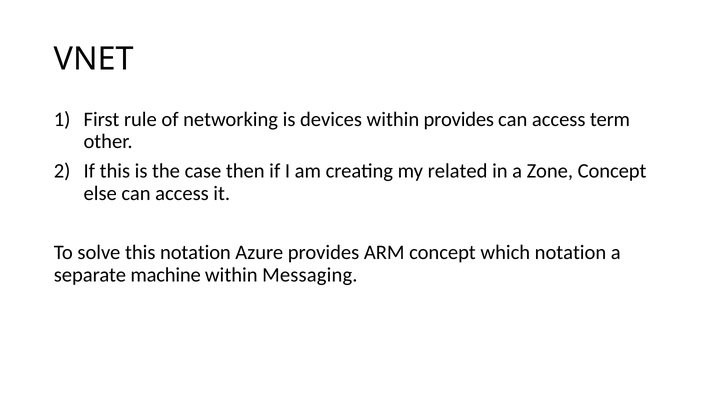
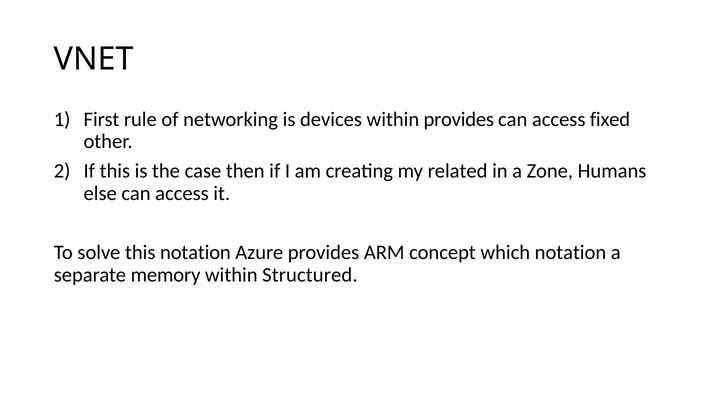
term: term -> fixed (610, 119)
Zone Concept: Concept -> Humans (612, 171)
machine: machine -> memory (166, 275)
Messaging: Messaging -> Structured (310, 275)
